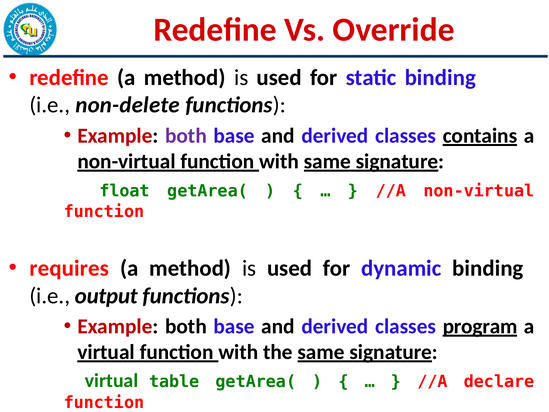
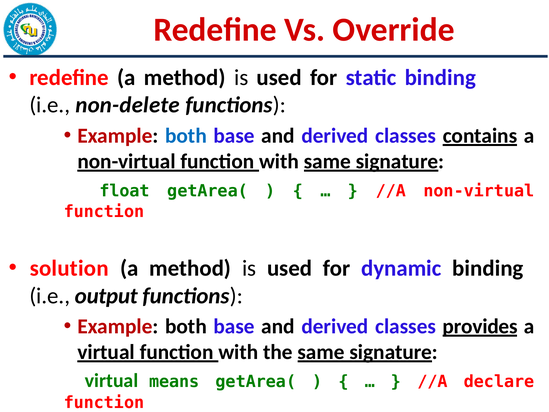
both colour: purple -> blue (186, 136)
requires: requires -> solution (69, 268)
program: program -> provides (480, 326)
table: table -> means (174, 382)
